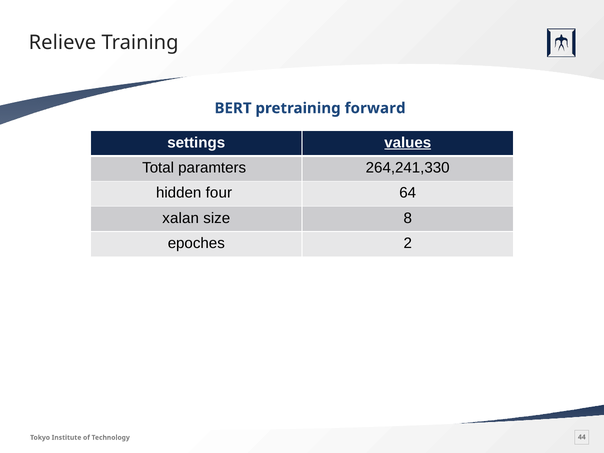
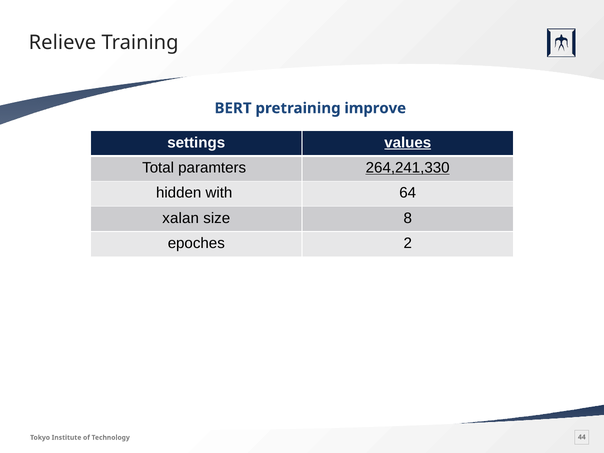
forward: forward -> improve (375, 108)
264,241,330 underline: none -> present (408, 168)
four: four -> with (219, 193)
